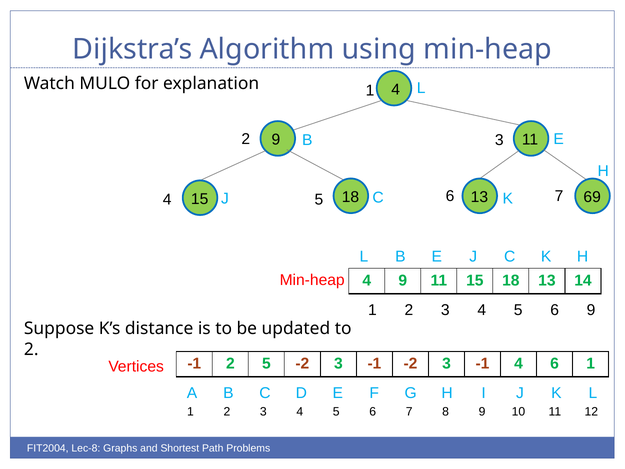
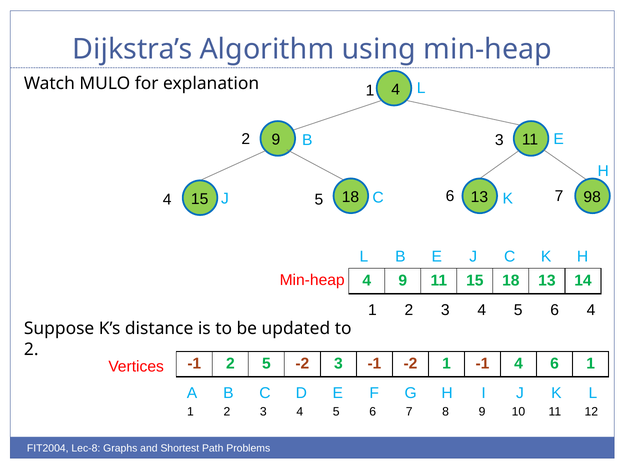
69: 69 -> 98 (592, 197)
6 9: 9 -> 4 (591, 310)
-1 -2 3: 3 -> 1 (447, 364)
